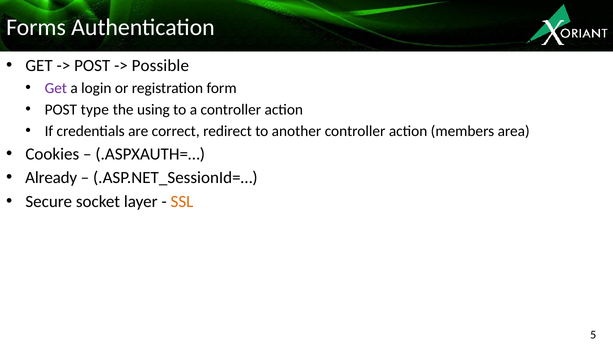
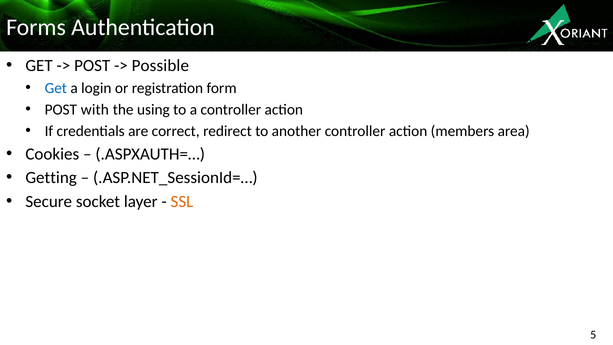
Get colour: purple -> blue (56, 88)
type: type -> with (95, 110)
Already: Already -> Getting (51, 178)
